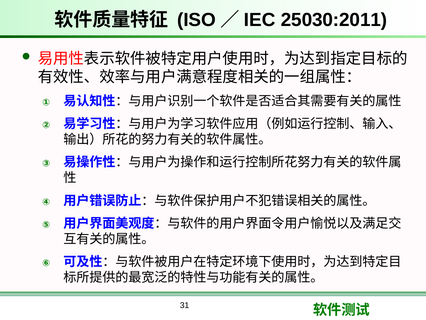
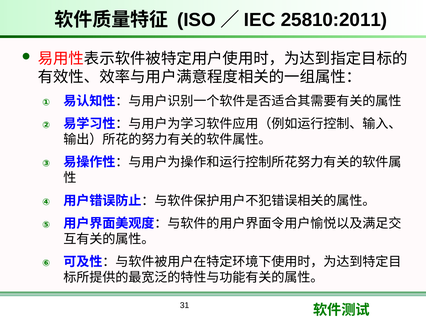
25030:2011: 25030:2011 -> 25810:2011 (334, 20)
